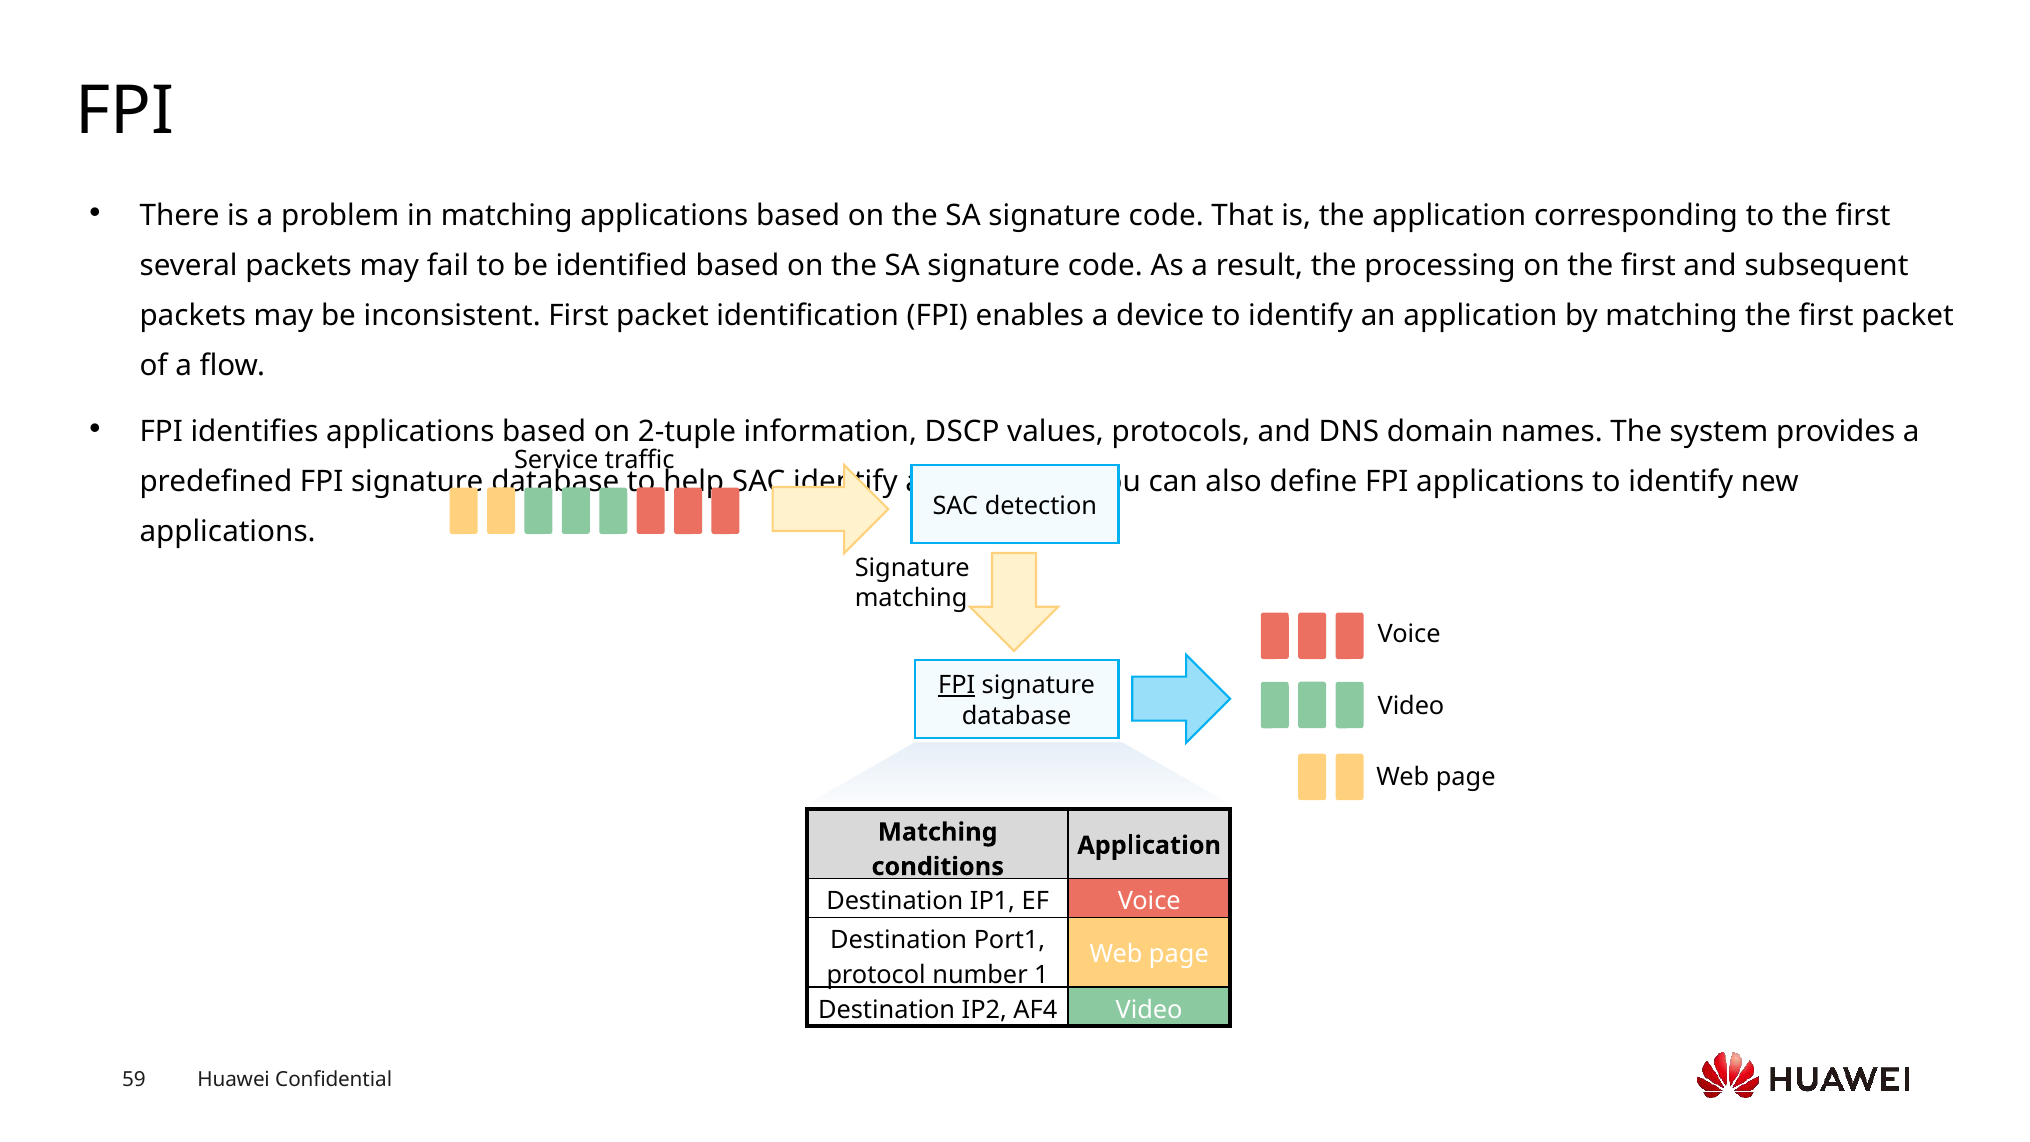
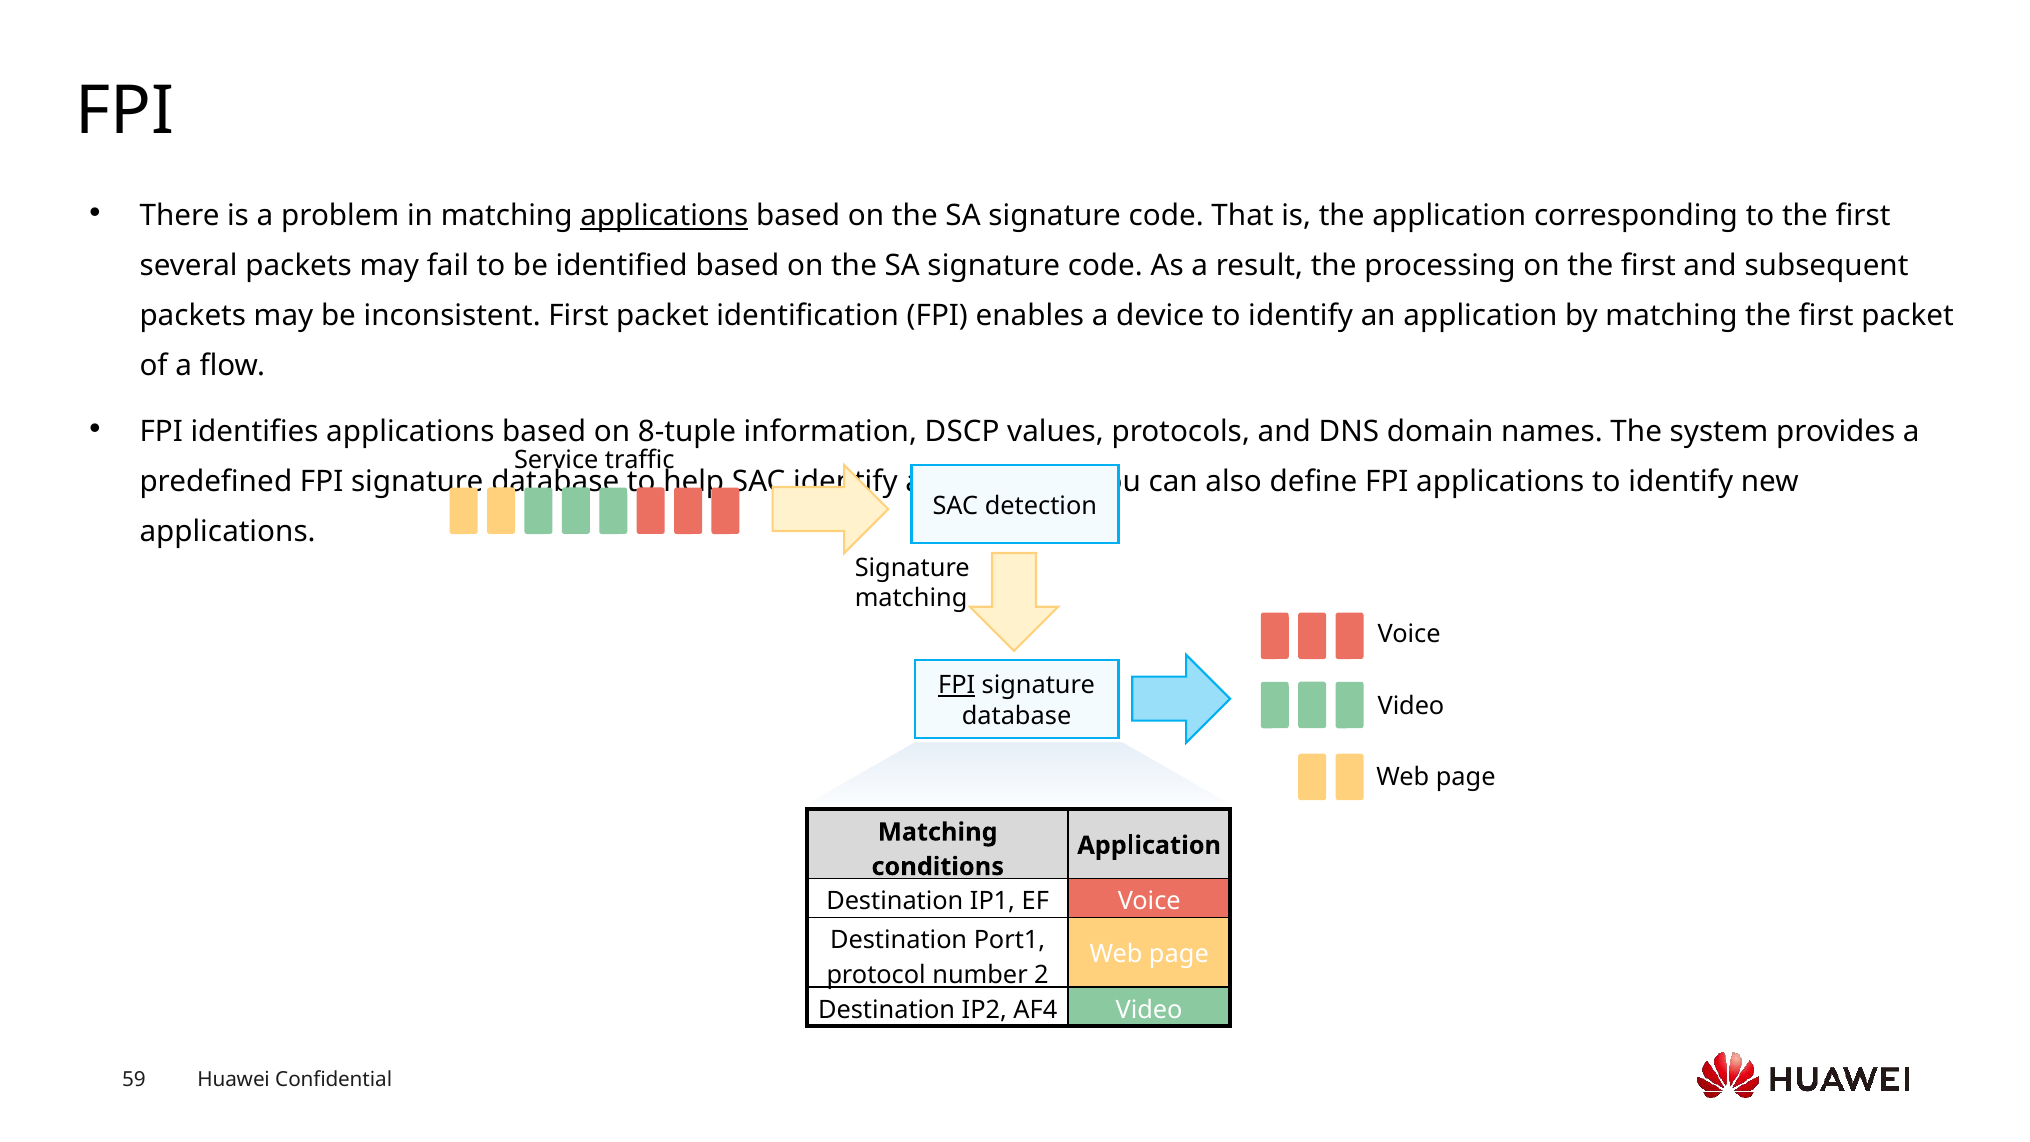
applications underline: none -> present (664, 216)
2-tuple: 2-tuple -> 8-tuple (687, 432)
1: 1 -> 2 (1041, 975)
